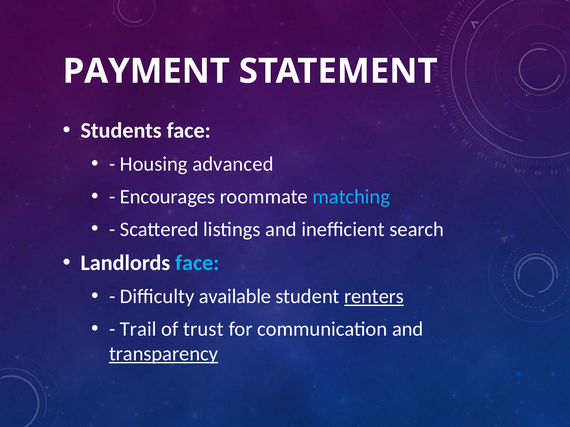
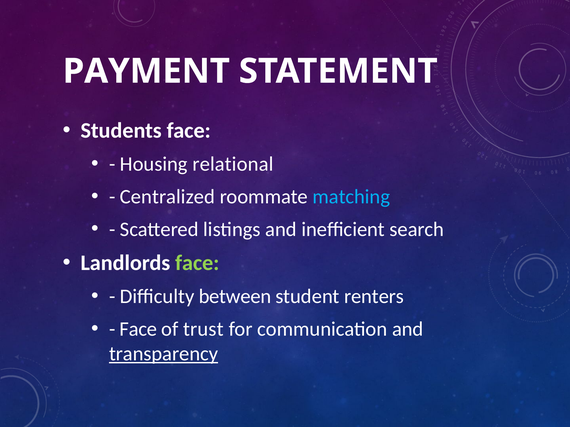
advanced: advanced -> relational (233, 164)
Encourages: Encourages -> Centralized (167, 197)
face colour: light blue -> light green (197, 263)
available: available -> between (235, 297)
renters underline: present -> none (374, 297)
Trail: Trail -> Face (138, 329)
